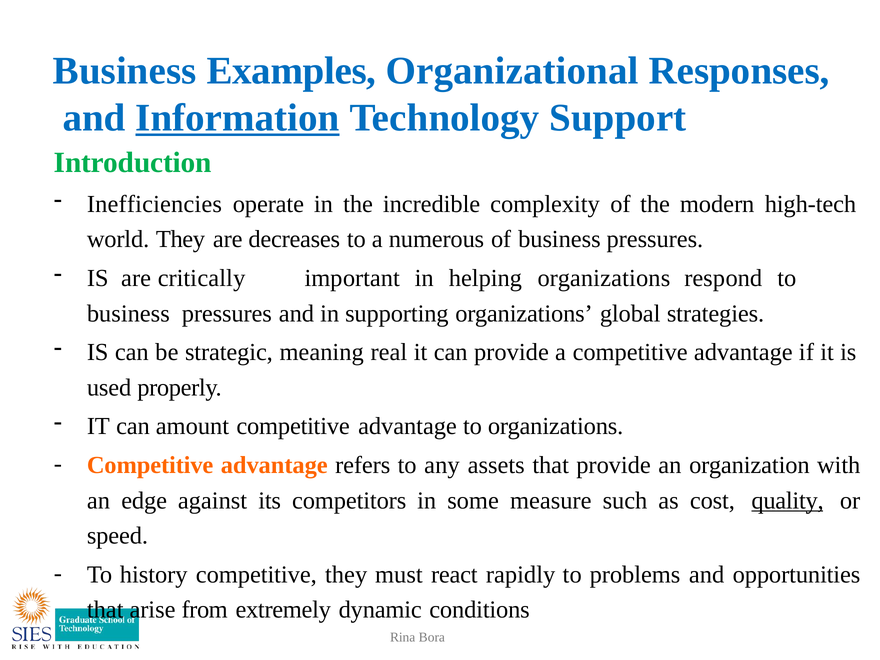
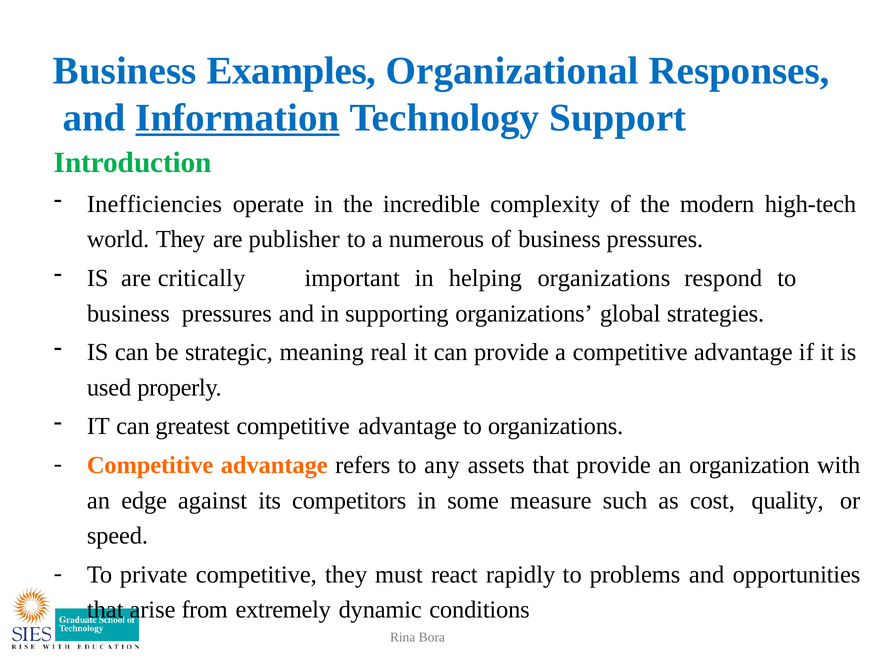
decreases: decreases -> publisher (294, 239)
amount: amount -> greatest (193, 426)
quality underline: present -> none (788, 500)
history: history -> private (154, 575)
